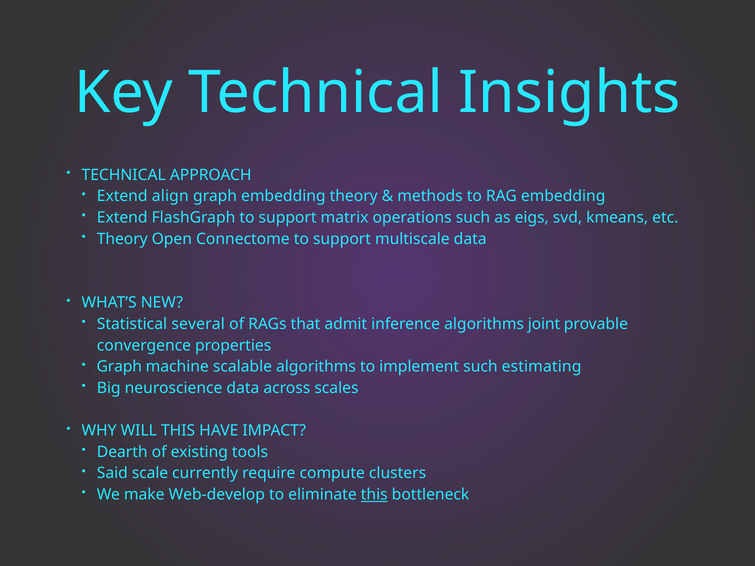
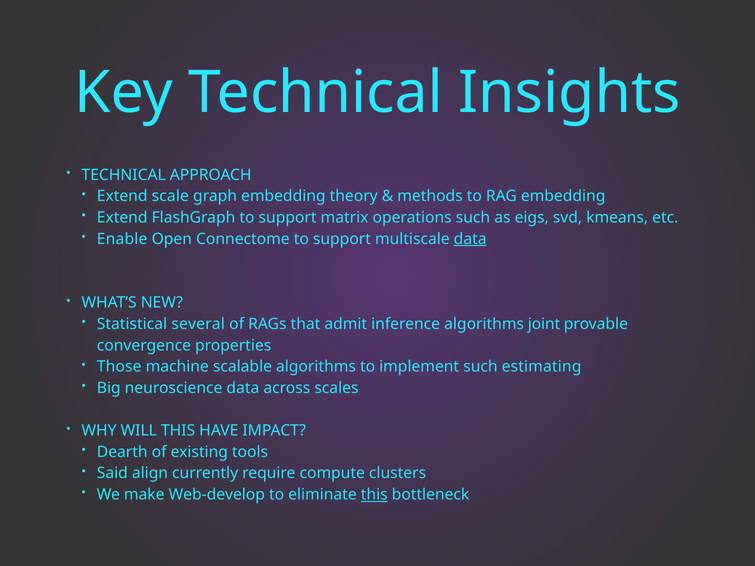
align: align -> scale (170, 196)
Theory: Theory -> Enable (122, 239)
data underline: none -> present (470, 239)
Graph: Graph -> Those (119, 367)
scale: scale -> align (150, 473)
